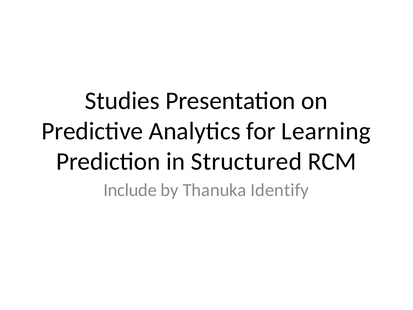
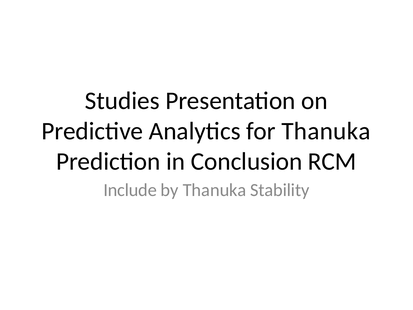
for Learning: Learning -> Thanuka (326, 131)
Structured: Structured -> Conclusion (247, 161)
Identify: Identify -> Stability (280, 190)
